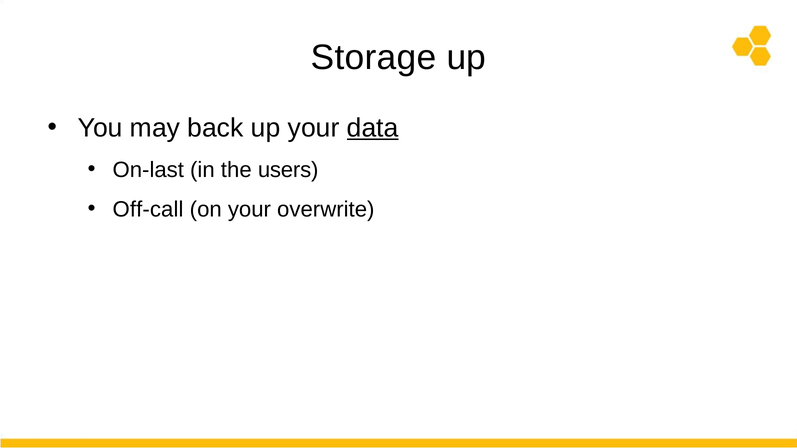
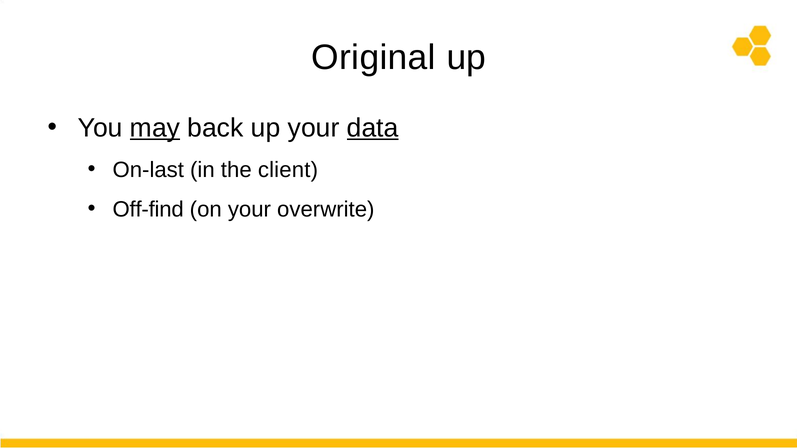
Storage: Storage -> Original (374, 58)
may underline: none -> present (155, 128)
users: users -> client (288, 170)
Off-call: Off-call -> Off-find (148, 210)
